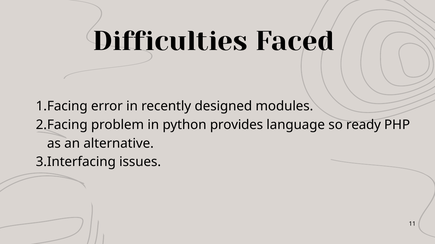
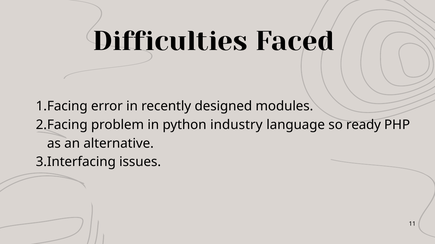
provides: provides -> industry (236, 125)
